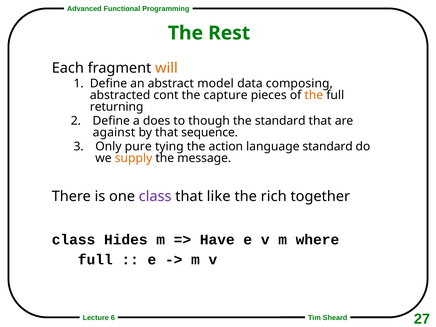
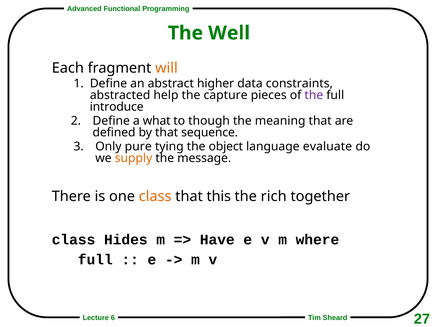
Rest: Rest -> Well (229, 33)
model: model -> higher (216, 84)
composing: composing -> constraints (299, 84)
cont: cont -> help (166, 95)
the colour: orange -> purple (314, 95)
returning: returning -> introduce (117, 107)
does: does -> what (157, 121)
the standard: standard -> meaning (280, 121)
against: against -> defined (114, 132)
action: action -> object (226, 146)
language standard: standard -> evaluate (327, 146)
class colour: purple -> orange (155, 197)
like: like -> this (219, 197)
